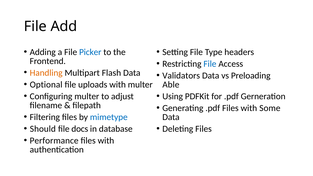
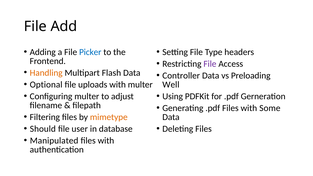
File colour: blue -> purple (210, 64)
Validators: Validators -> Controller (181, 76)
Able: Able -> Well (171, 85)
mimetype colour: blue -> orange (109, 117)
docs: docs -> user (80, 129)
Performance: Performance -> Manipulated (54, 141)
